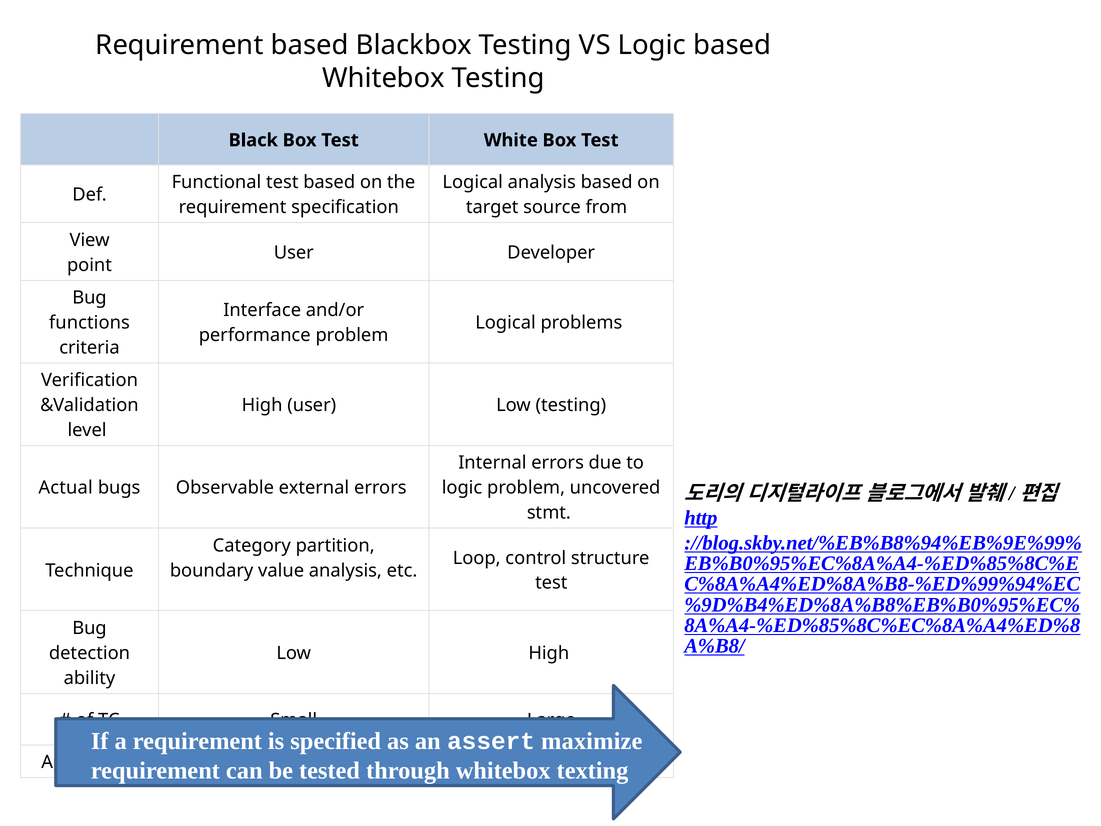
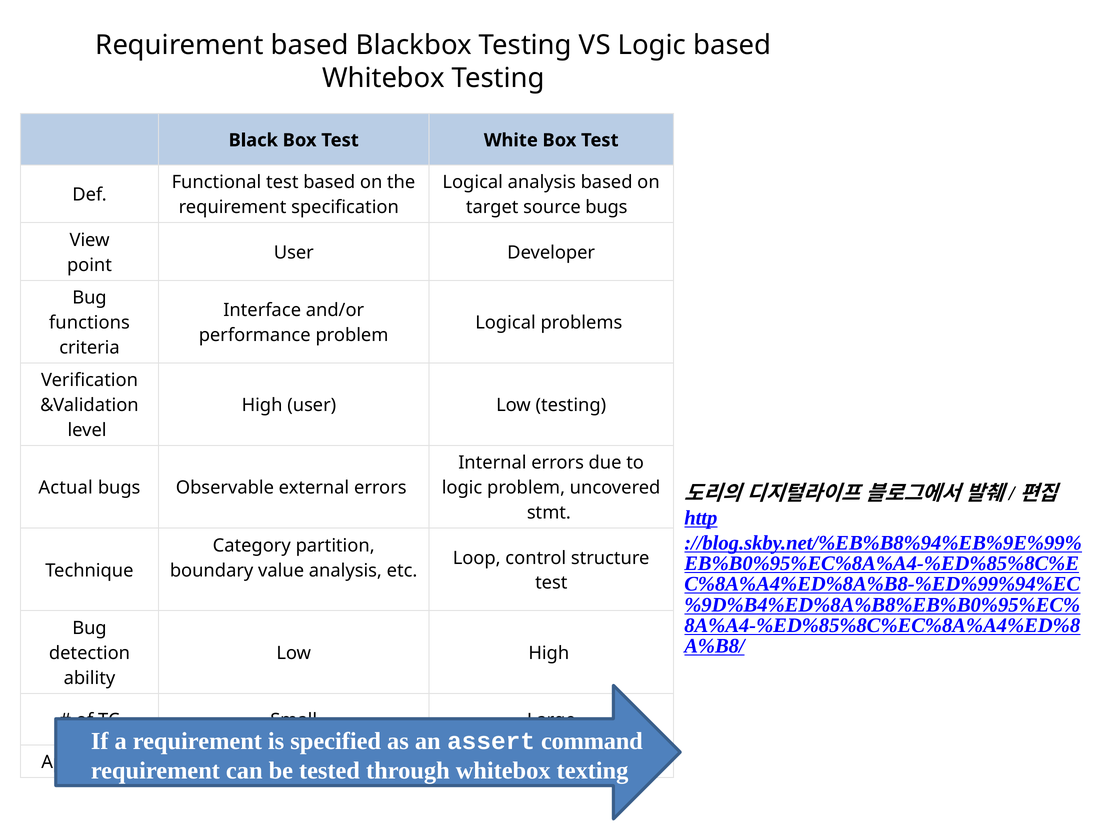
source from: from -> bugs (606, 207)
maximize: maximize -> command (592, 741)
